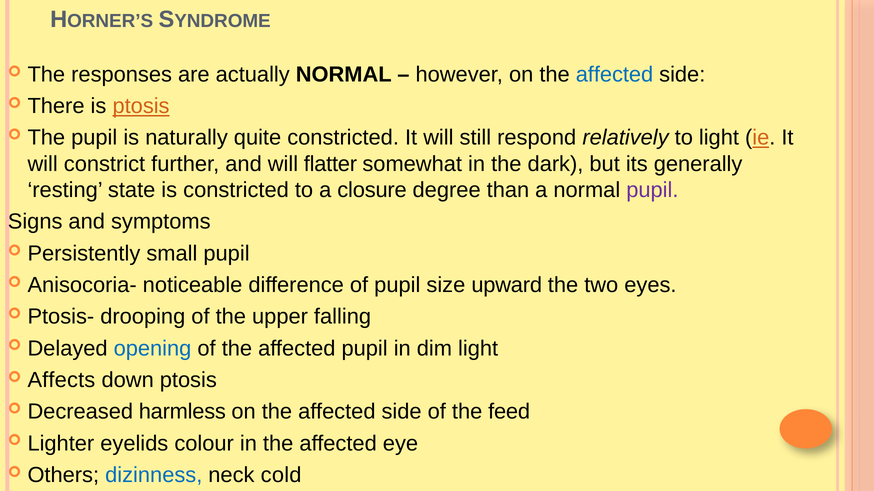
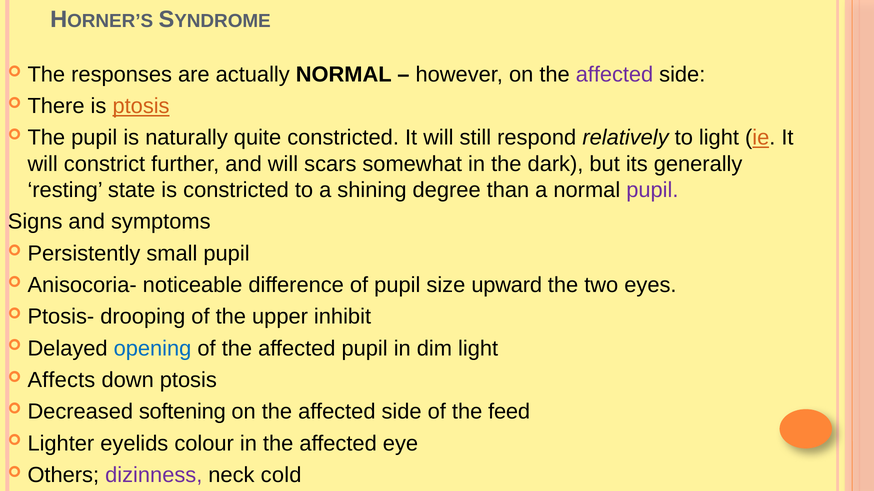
affected colour: blue -> purple (614, 75)
flatter: flatter -> scars (330, 164)
closure: closure -> shining (372, 190)
falling: falling -> inhibit (343, 317)
harmless: harmless -> softening (182, 412)
dizinness colour: blue -> purple (154, 476)
